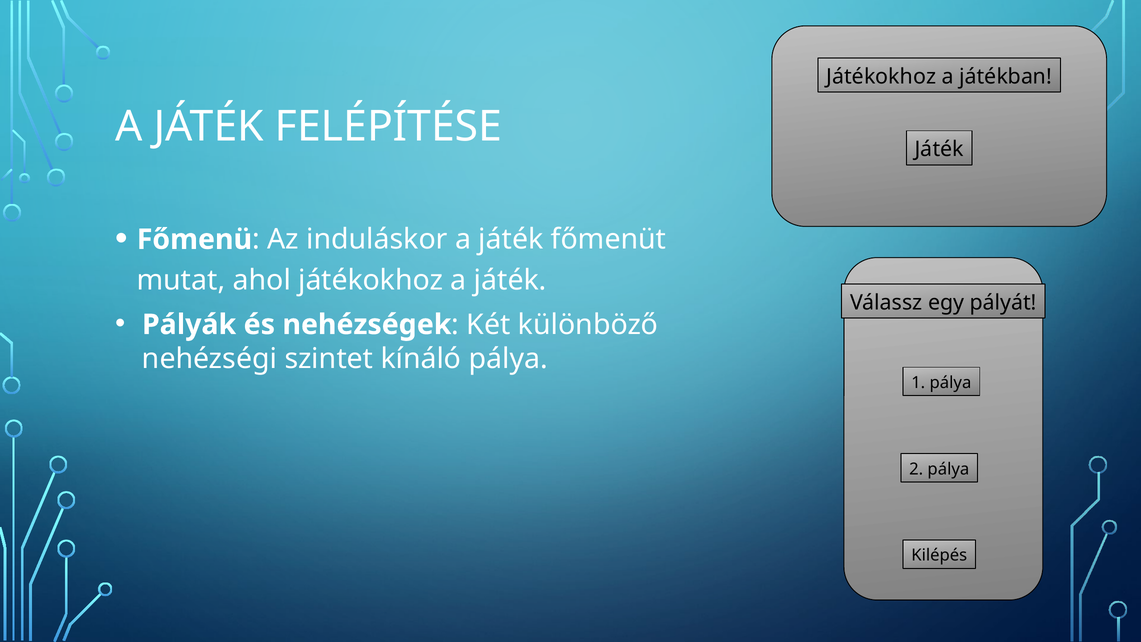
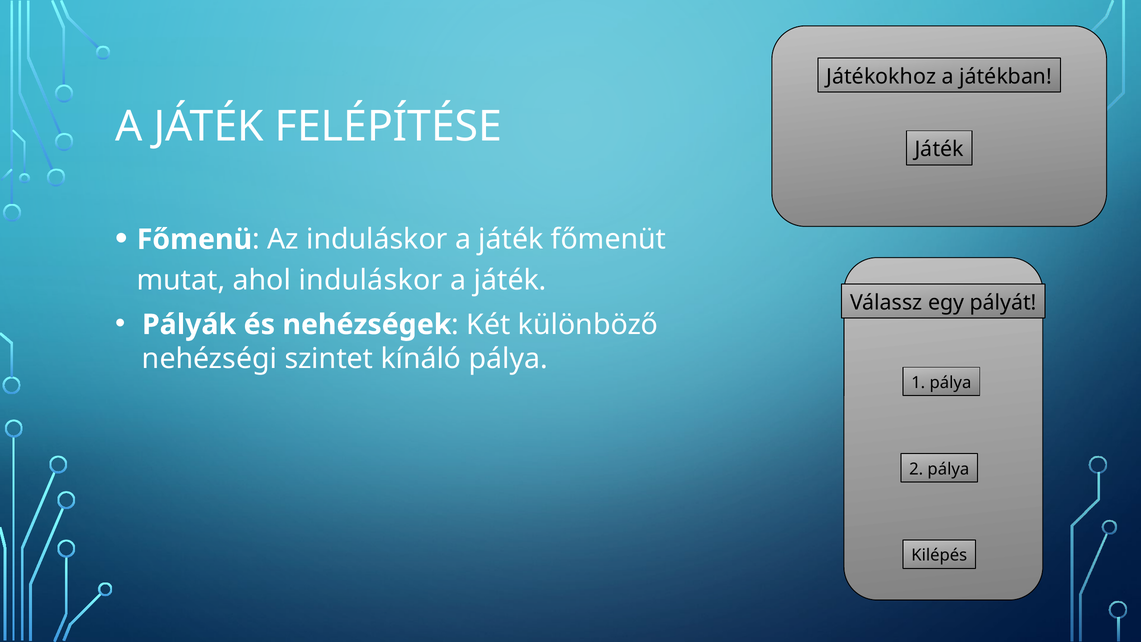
ahol játékokhoz: játékokhoz -> induláskor (371, 280)
